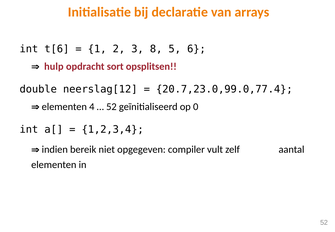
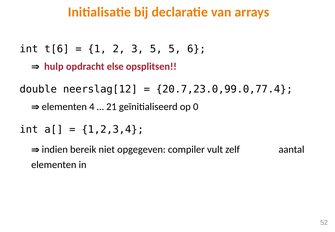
3 8: 8 -> 5 (156, 49)
sort: sort -> else (115, 66)
52: 52 -> 21 (111, 107)
